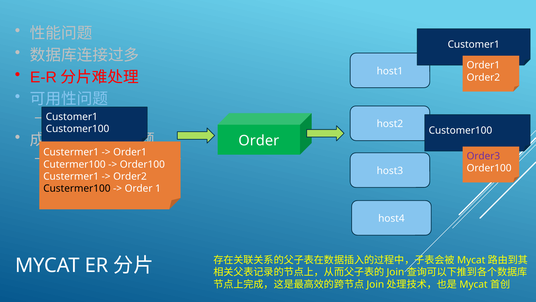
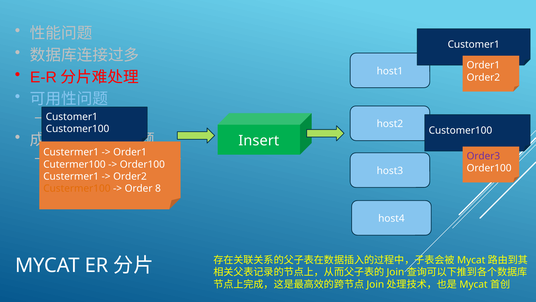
Order: Order -> Insert (259, 140)
Custermer100 colour: black -> orange (77, 188)
1: 1 -> 8 (158, 188)
